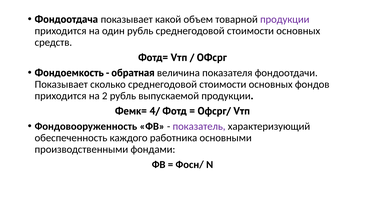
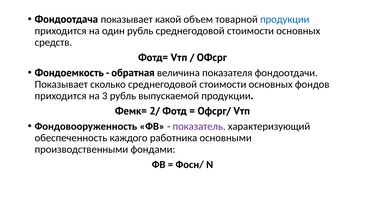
продукции colour: purple -> blue (285, 19)
2: 2 -> 3 (105, 96)
4/: 4/ -> 2/ (155, 111)
